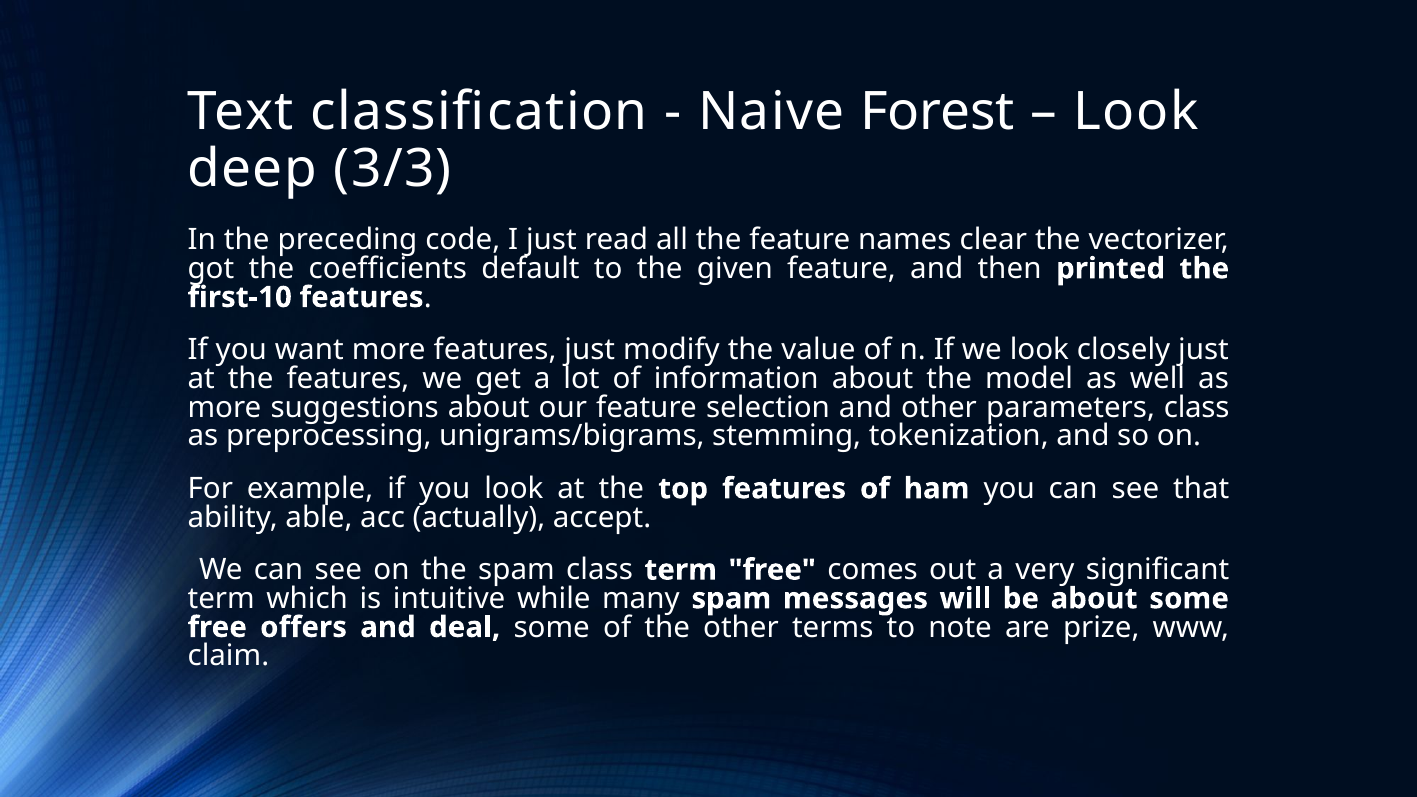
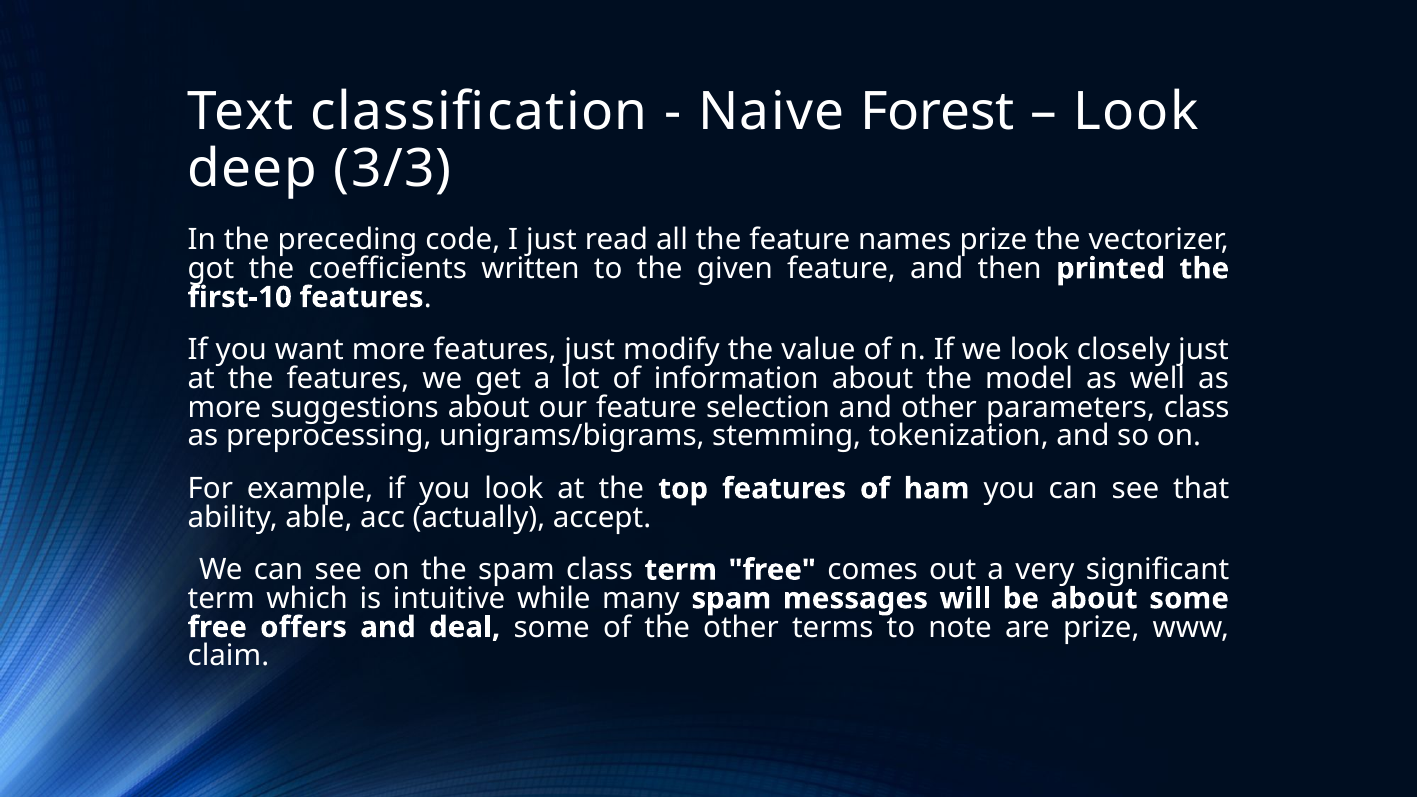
names clear: clear -> prize (993, 240)
default: default -> written (531, 269)
